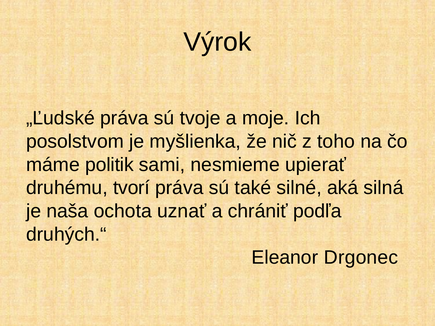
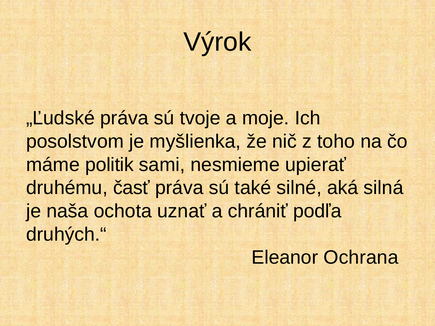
tvorí: tvorí -> časť (132, 188)
Drgonec: Drgonec -> Ochrana (361, 258)
